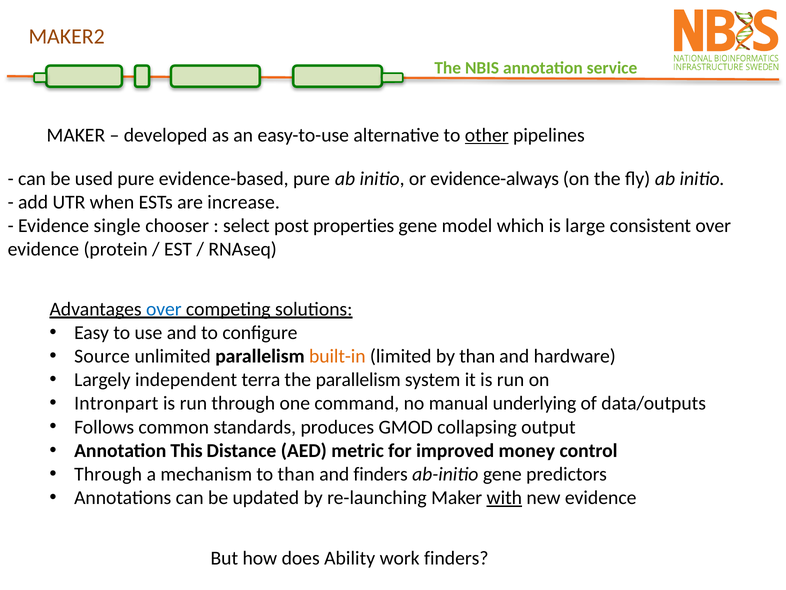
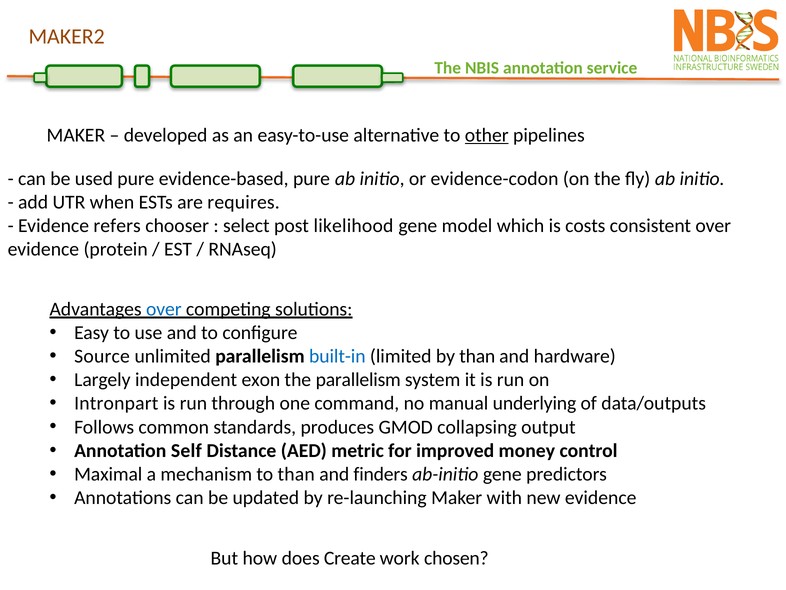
evidence-always: evidence-always -> evidence-codon (494, 179)
increase: increase -> requires (244, 202)
single: single -> refers (117, 226)
properties: properties -> likelihood (354, 226)
large: large -> costs (585, 226)
built-in colour: orange -> blue (337, 356)
terra: terra -> exon (261, 380)
This: This -> Self (186, 450)
Through: Through -> Maximal (108, 474)
with underline: present -> none (504, 497)
Ability: Ability -> Create (350, 558)
work finders: finders -> chosen (456, 558)
